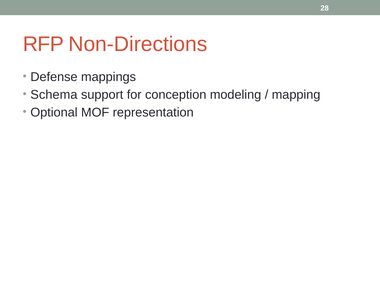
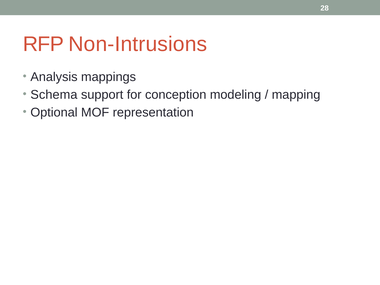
Non-Directions: Non-Directions -> Non-Intrusions (138, 44)
Defense: Defense -> Analysis (54, 77)
